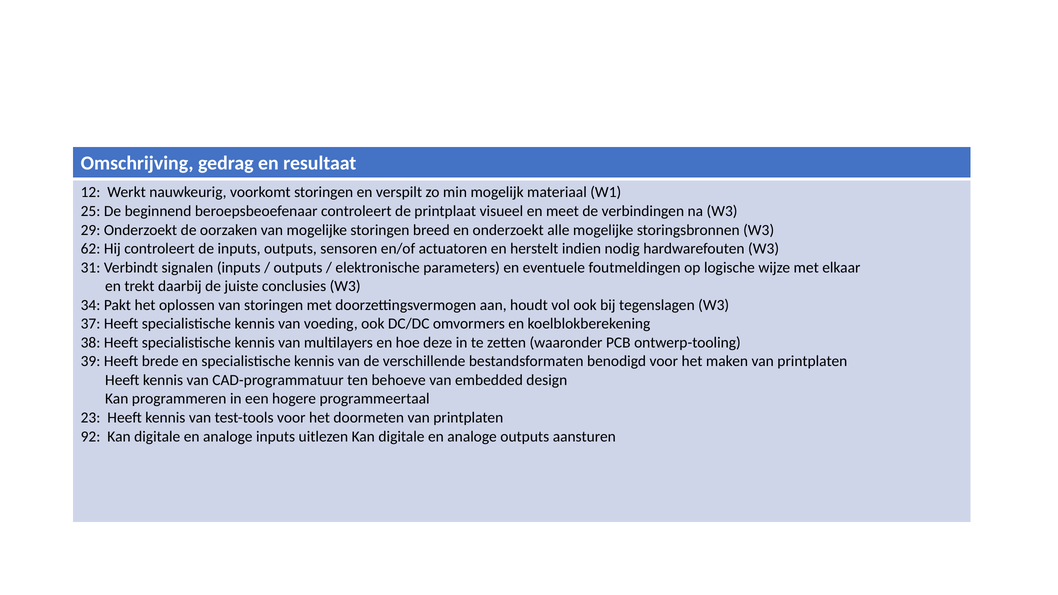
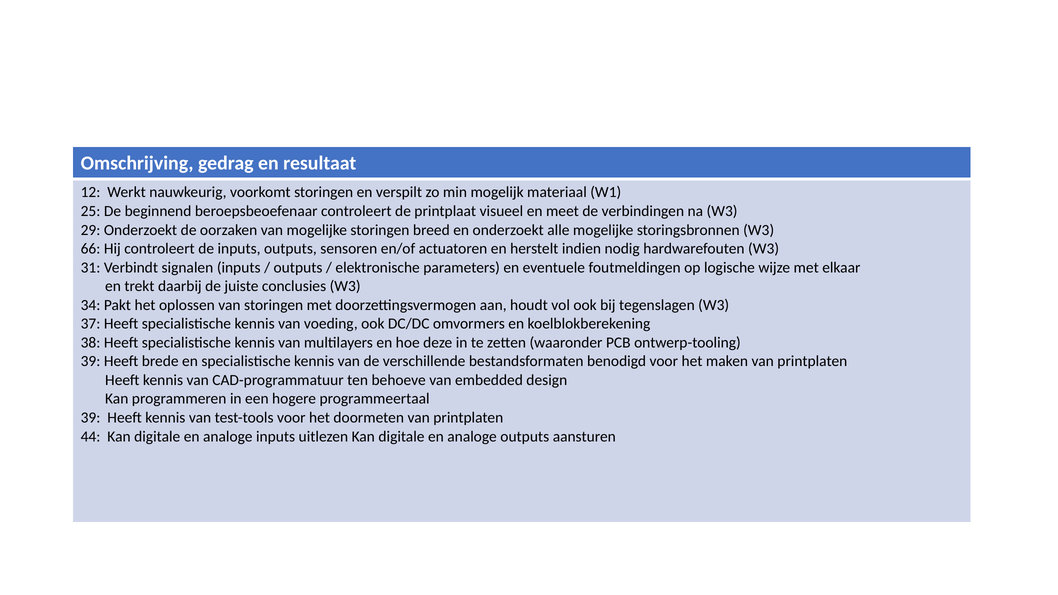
62: 62 -> 66 (91, 249)
23: 23 -> 39 (91, 418)
92: 92 -> 44 (91, 437)
